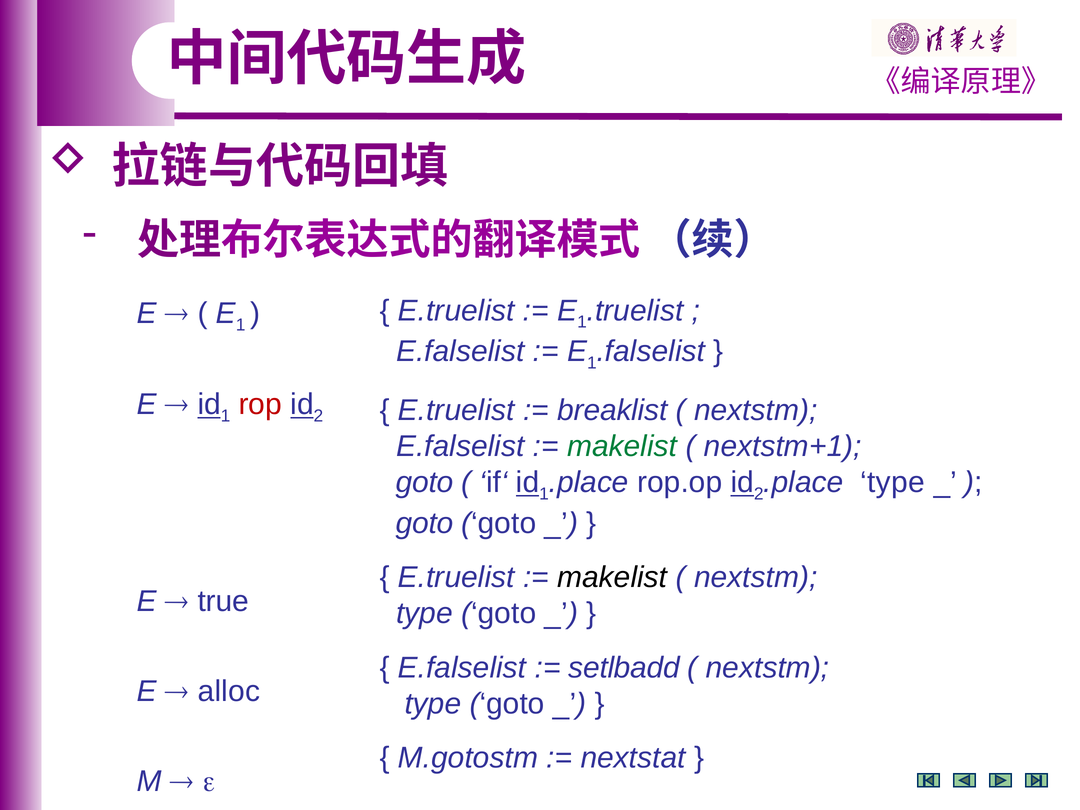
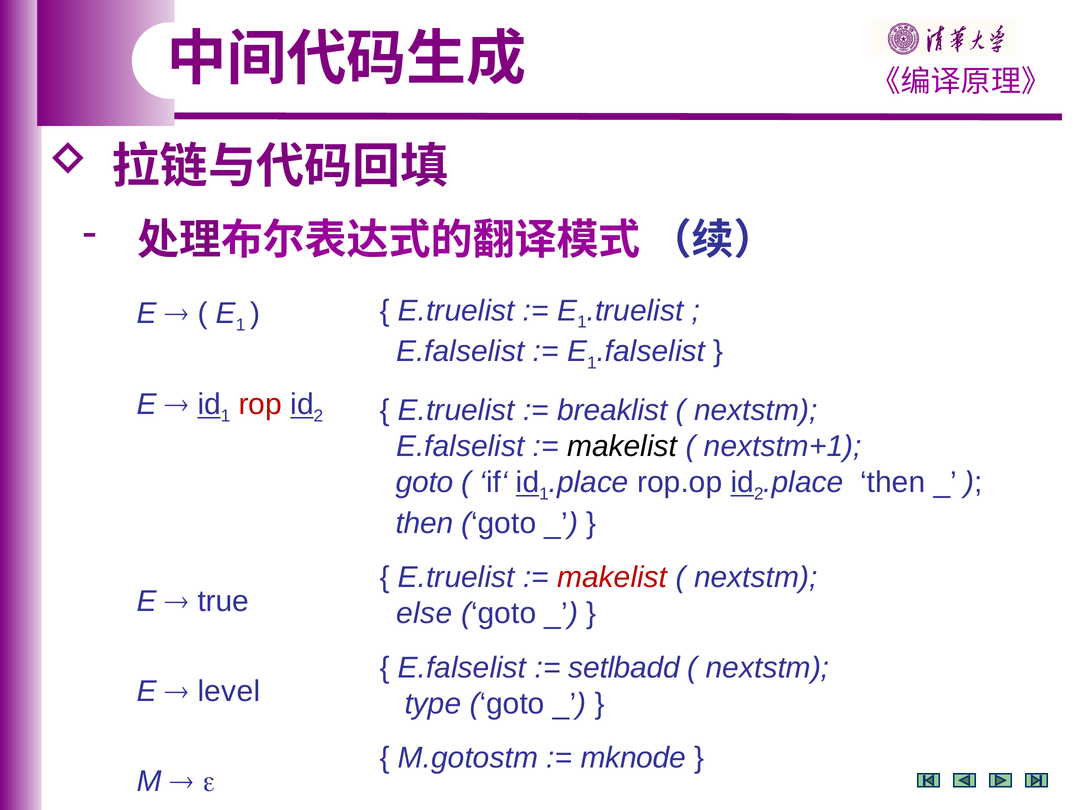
makelist colour: green -> black (622, 447)
type: type -> then (893, 483)
goto: goto -> then (425, 524)
makelist colour: black -> red (612, 578)
type: type -> else (424, 614)
alloc: alloc -> level (229, 691)
nextstat: nextstat -> mknode (633, 758)
